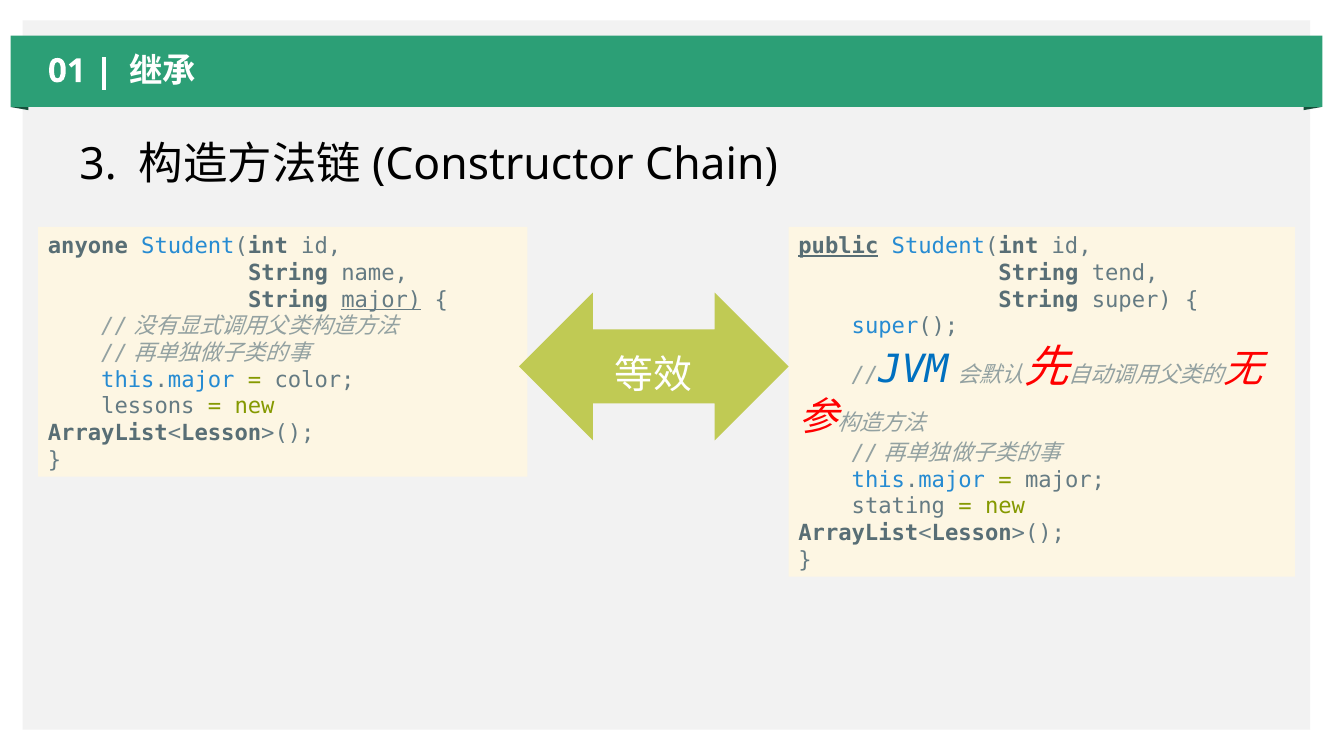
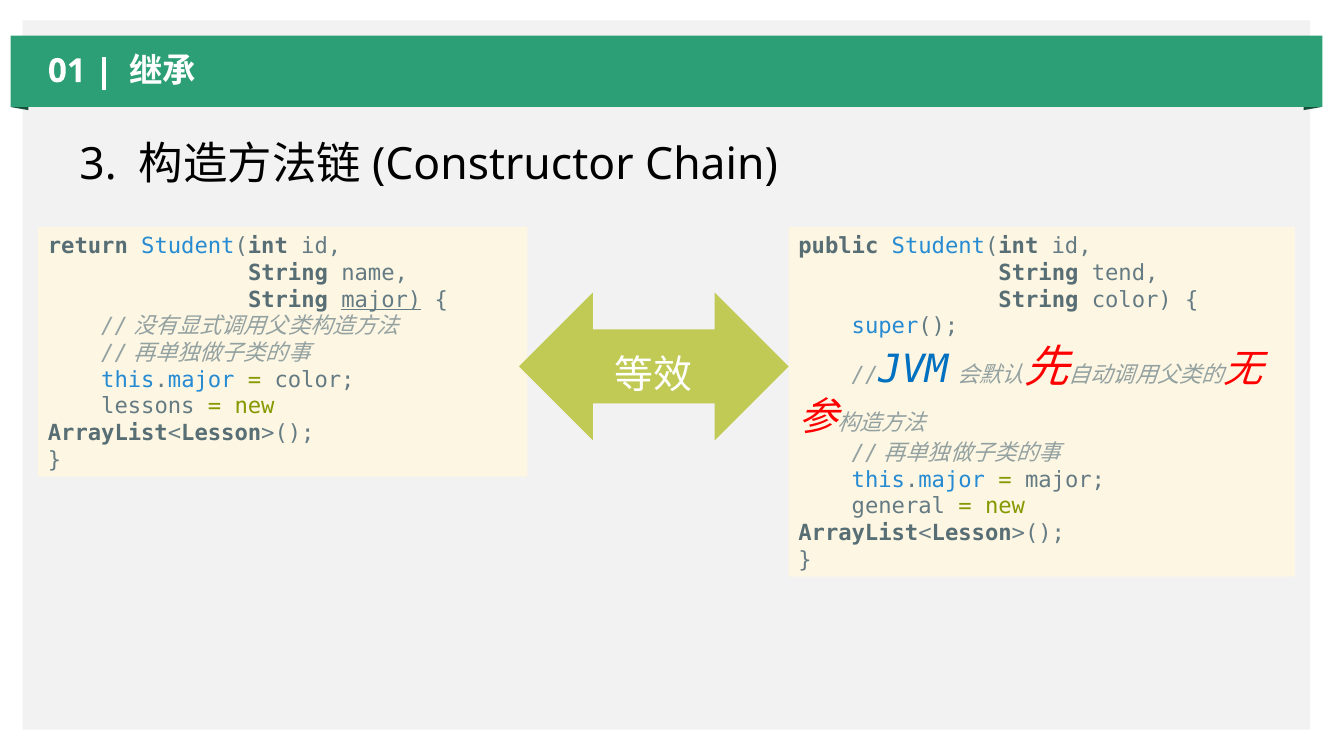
anyone: anyone -> return (88, 247)
public underline: present -> none (838, 247)
String super: super -> color (1132, 300)
stating: stating -> general (898, 506)
